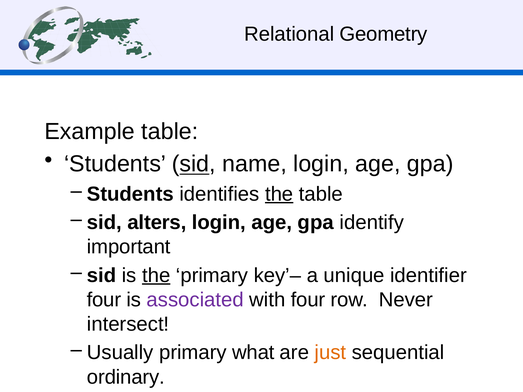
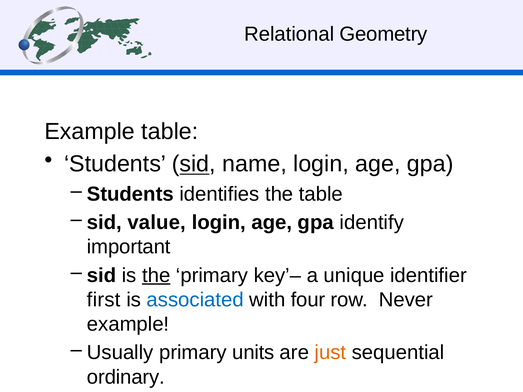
the underline: present -> none (279, 194)
alters: alters -> value (157, 223)
four: four -> first (104, 300)
associated colour: purple -> blue (195, 300)
intersect: intersect -> example (128, 324)
what: what -> units (253, 353)
